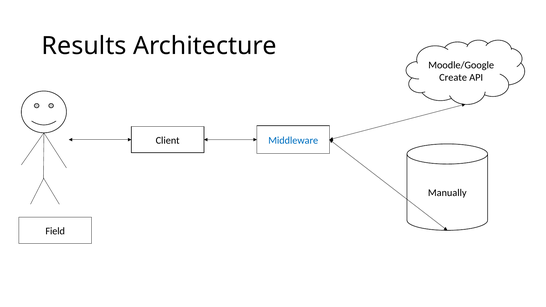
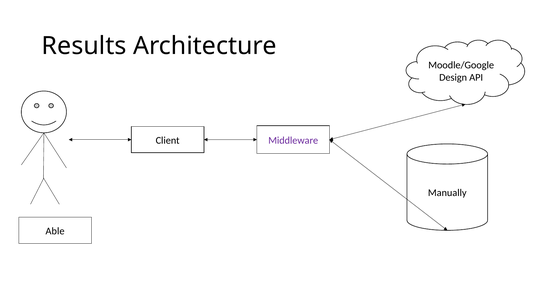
Create: Create -> Design (453, 77)
Middleware colour: blue -> purple (293, 140)
Field: Field -> Able (55, 231)
